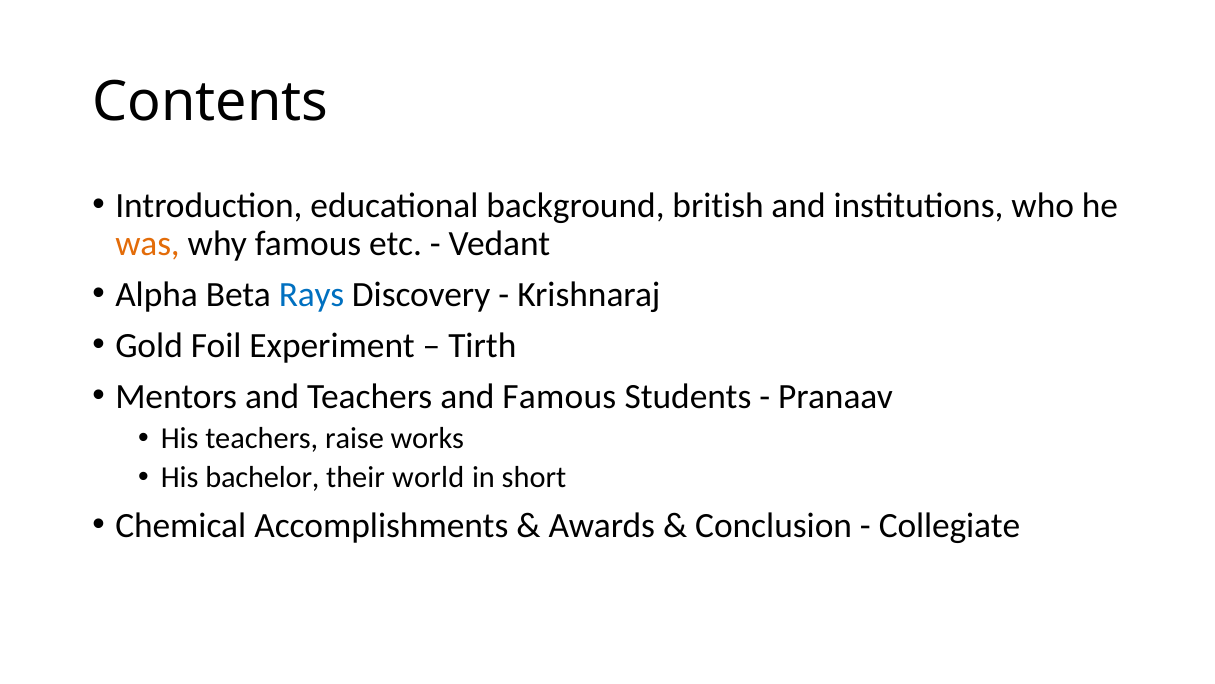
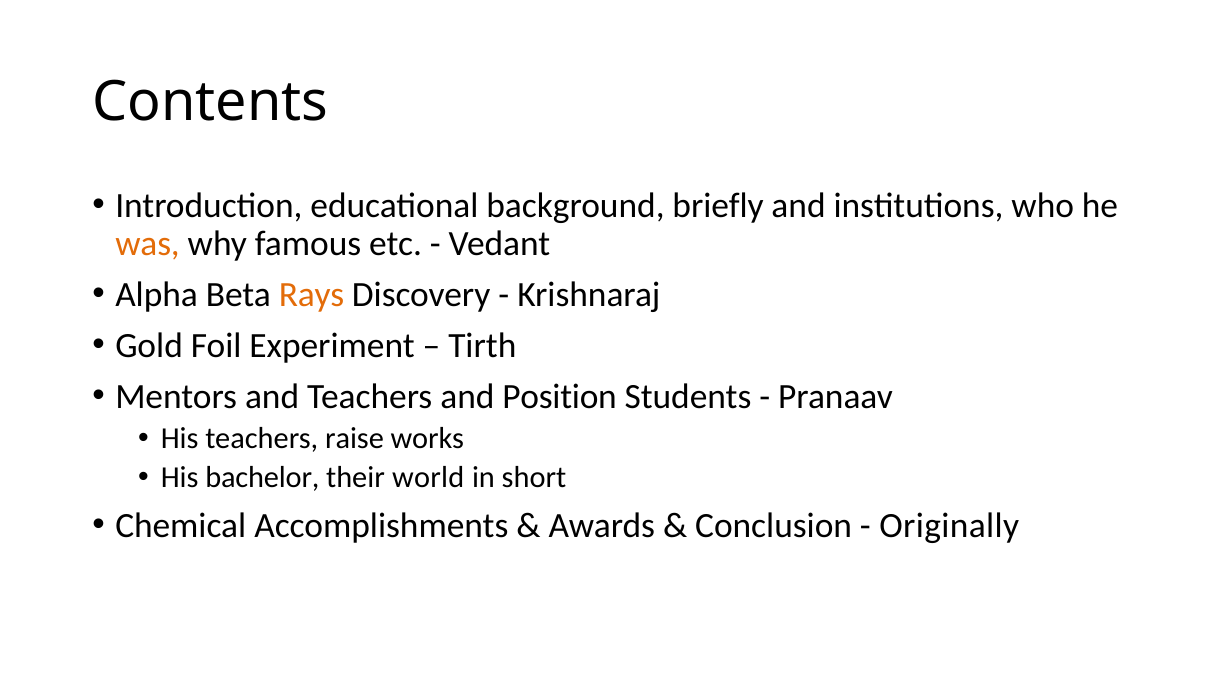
british: british -> briefly (718, 205)
Rays colour: blue -> orange (312, 294)
and Famous: Famous -> Position (560, 396)
Collegiate: Collegiate -> Originally (949, 525)
